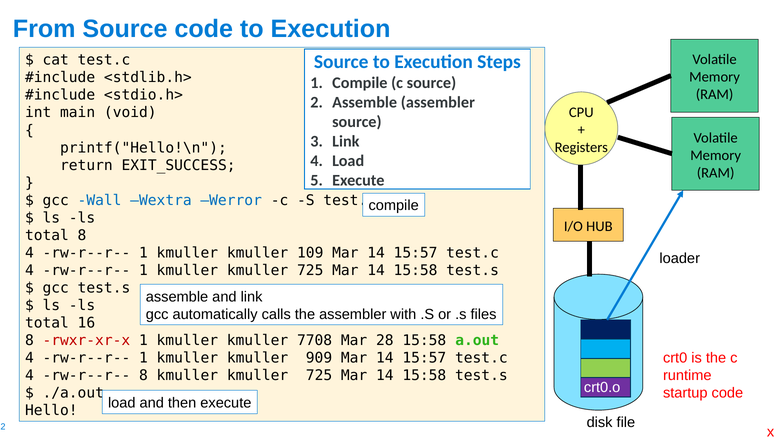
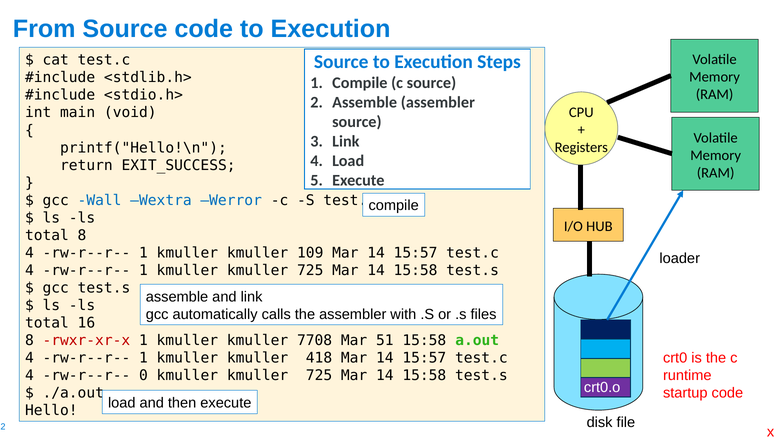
28: 28 -> 51 (385, 340)
909: 909 -> 418 (319, 358)
rw-r--r-- 8: 8 -> 0 (143, 375)
